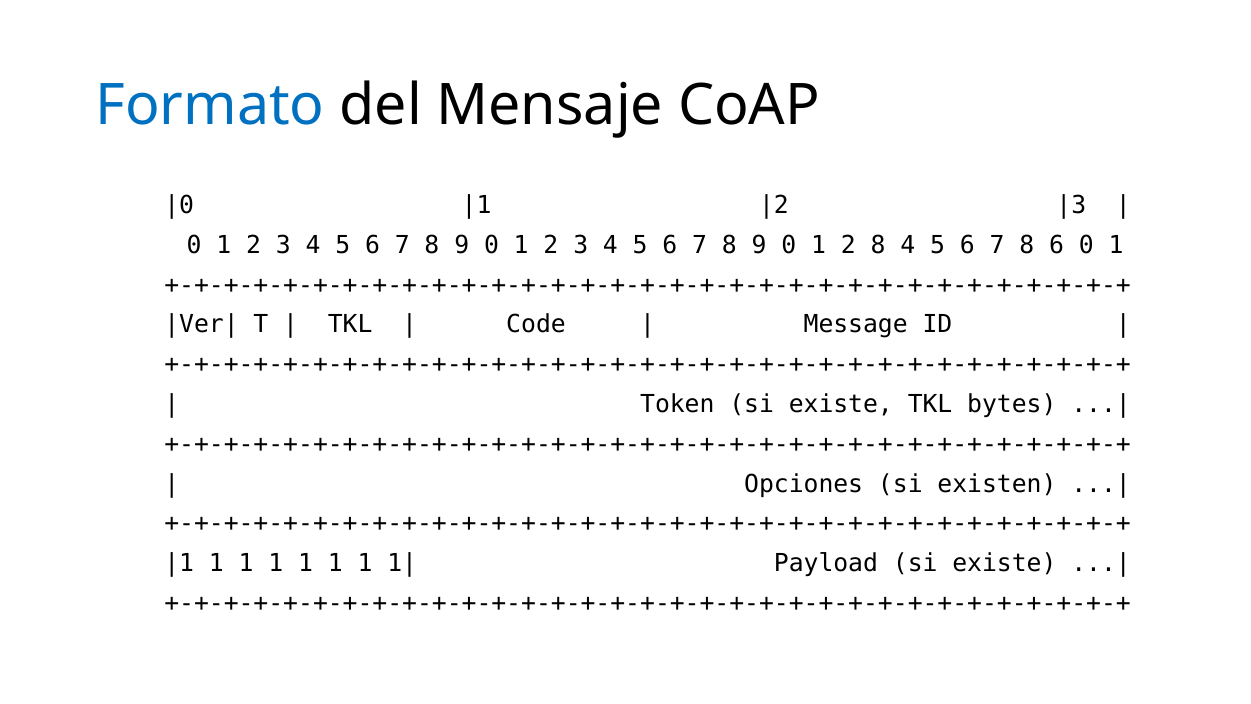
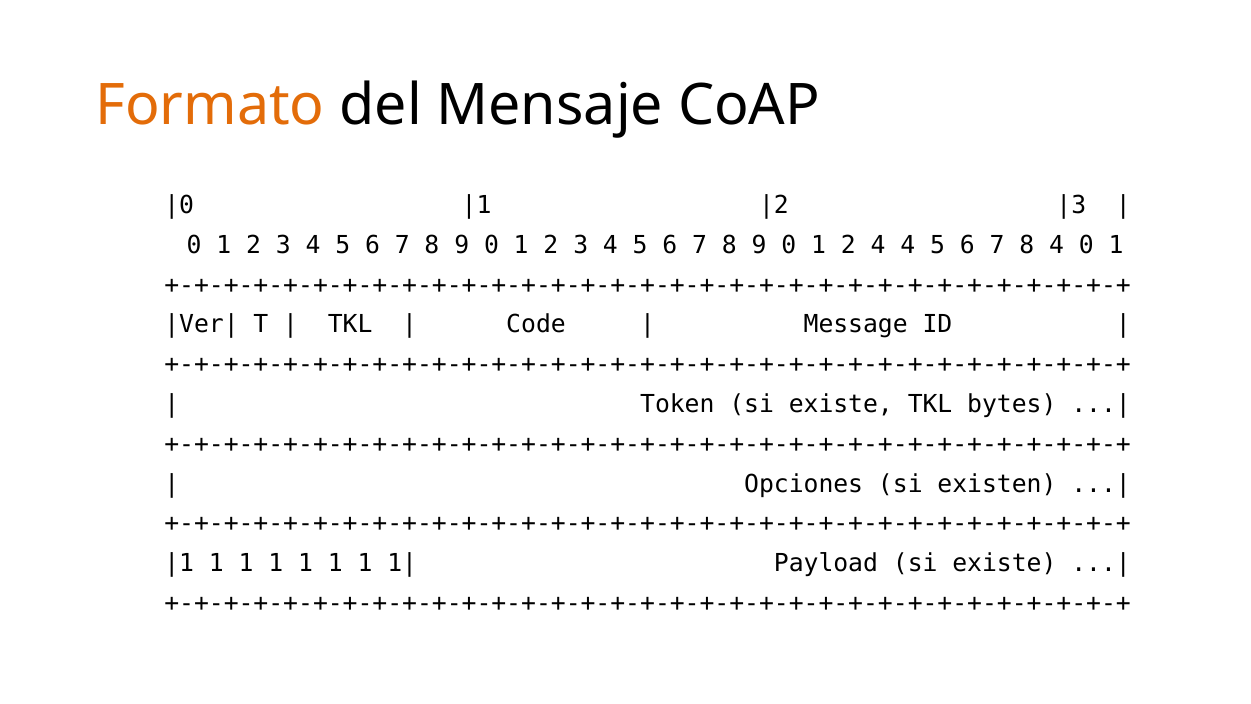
Formato colour: blue -> orange (210, 105)
2 8: 8 -> 4 (878, 245)
8 6: 6 -> 4 (1057, 245)
